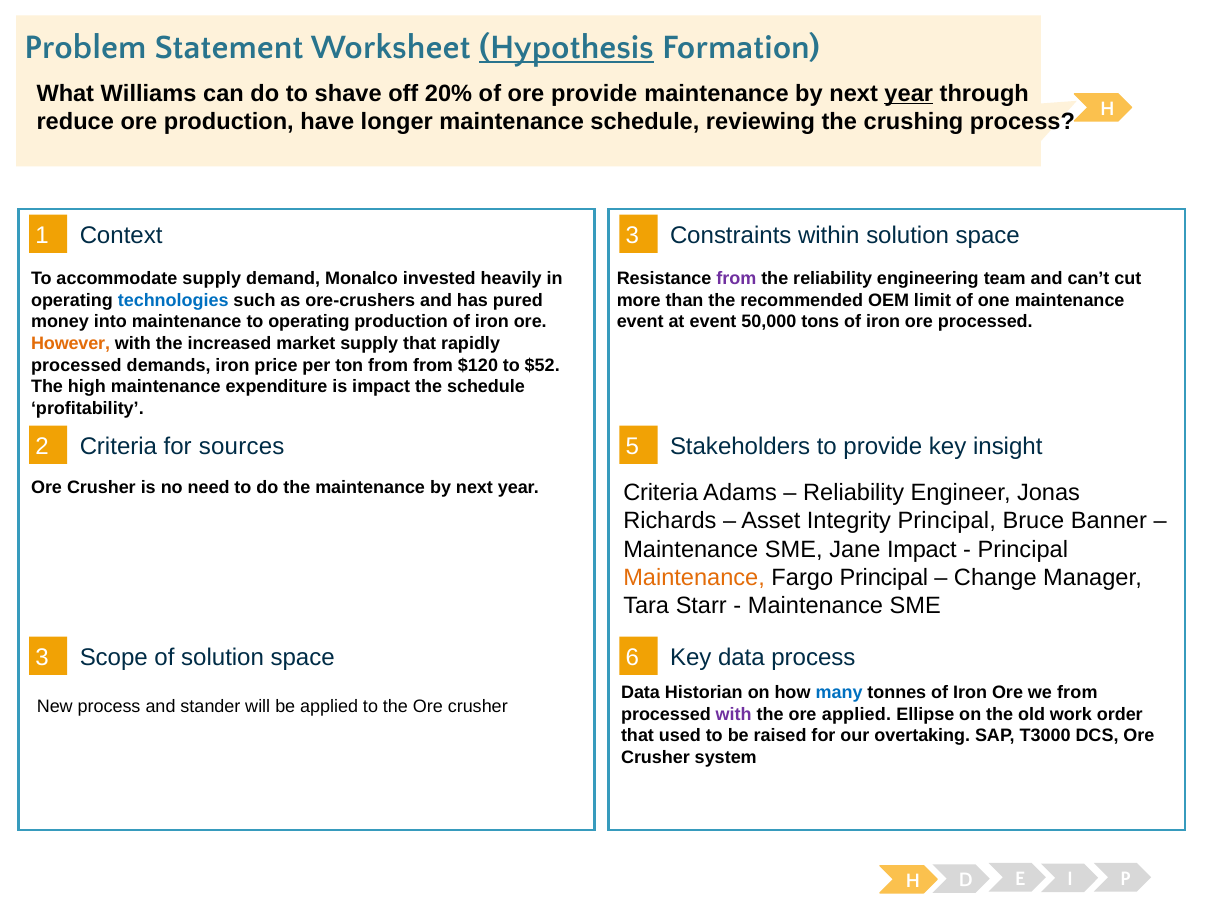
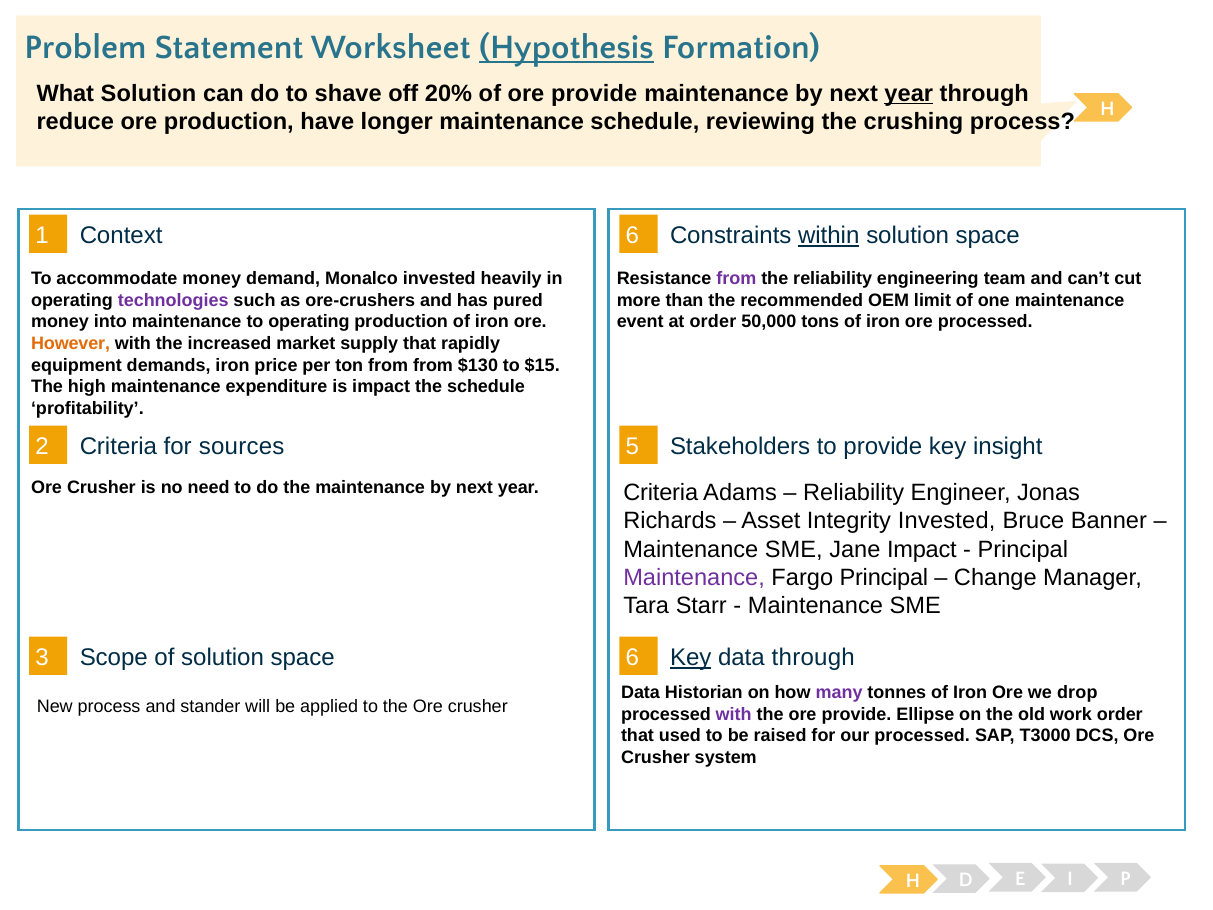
What Williams: Williams -> Solution (149, 94)
1 3: 3 -> 6 (632, 235)
within underline: none -> present (829, 235)
accommodate supply: supply -> money (212, 279)
technologies colour: blue -> purple (173, 300)
at event: event -> order (713, 322)
processed: processed -> equipment (76, 365)
$120: $120 -> $130 (478, 365)
$52: $52 -> $15 (542, 365)
Integrity Principal: Principal -> Invested (947, 521)
Maintenance colour: orange -> purple (694, 577)
Key underline: none -> present (691, 657)
data process: process -> through (813, 657)
many colour: blue -> purple (839, 693)
we from: from -> drop (1077, 693)
the ore applied: applied -> provide (857, 714)
our overtaking: overtaking -> processed (922, 736)
